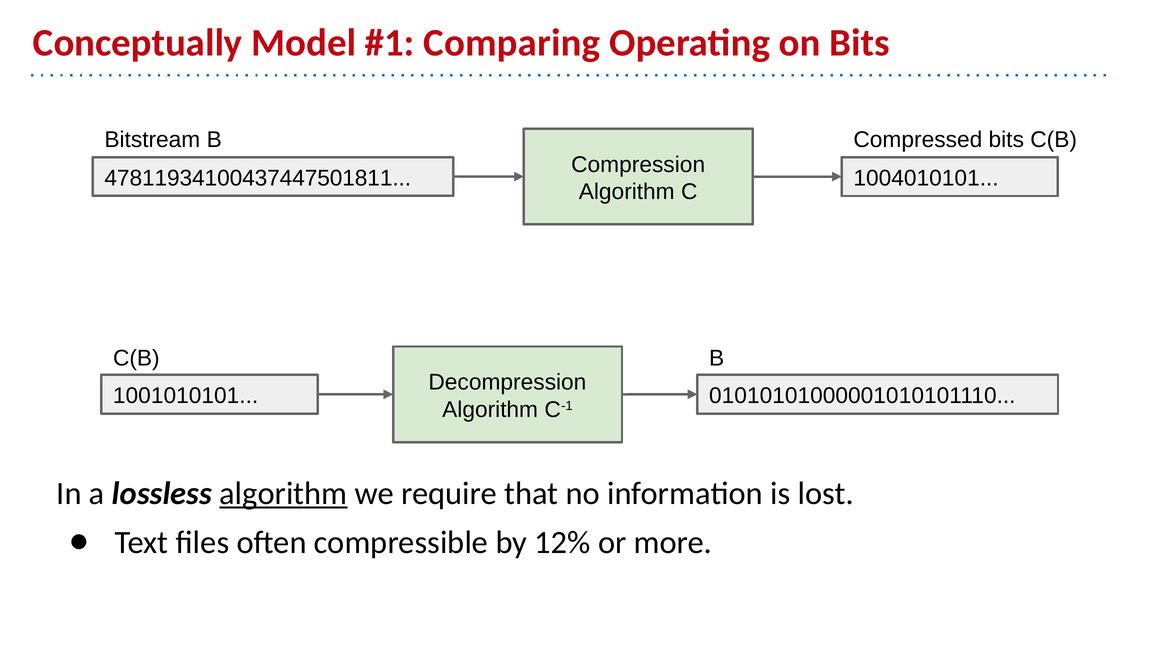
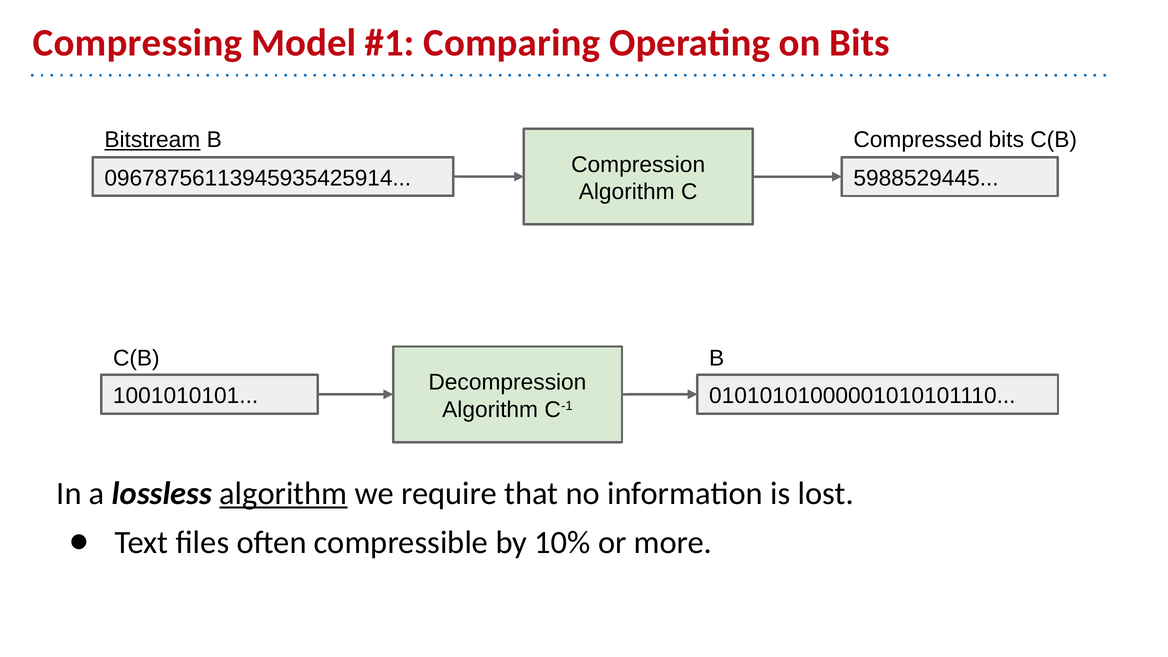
Conceptually: Conceptually -> Compressing (138, 43)
Bitstream underline: none -> present (152, 140)
47811934100437447501811: 47811934100437447501811 -> 09678756113945935425914 (258, 178)
1004010101: 1004010101 -> 5988529445 (926, 178)
12%: 12% -> 10% (562, 542)
